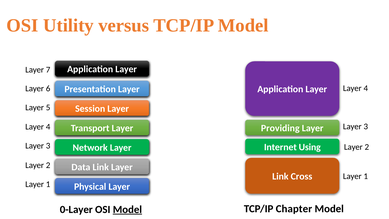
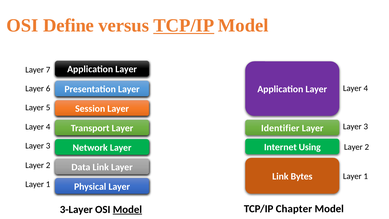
Utility: Utility -> Define (69, 26)
TCP/IP underline: none -> present (184, 26)
Providing: Providing -> Identifier (280, 128)
Cross: Cross -> Bytes (302, 176)
0-Layer: 0-Layer -> 3-Layer (76, 209)
